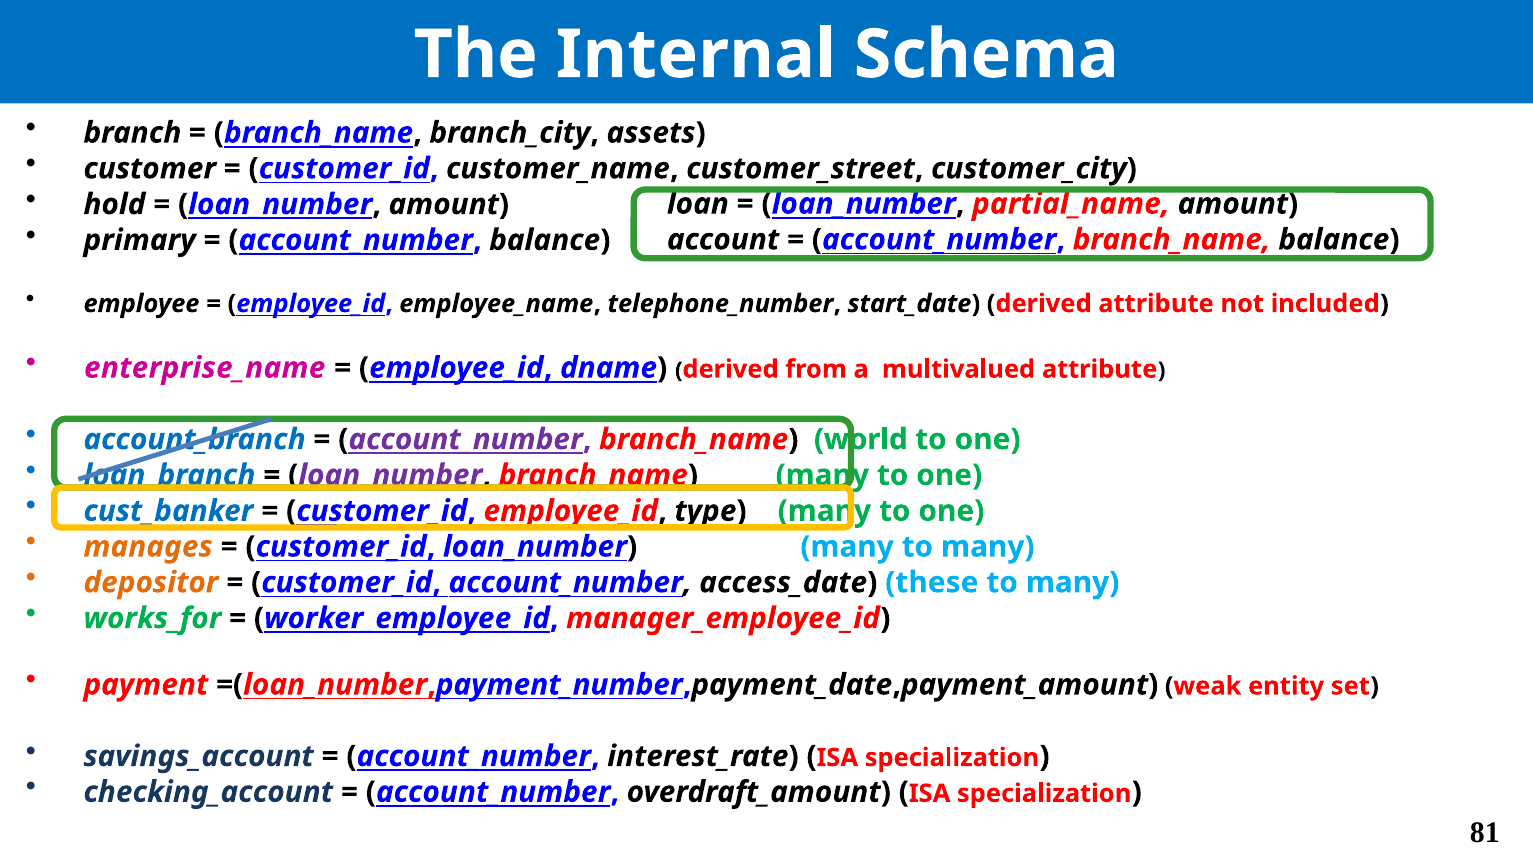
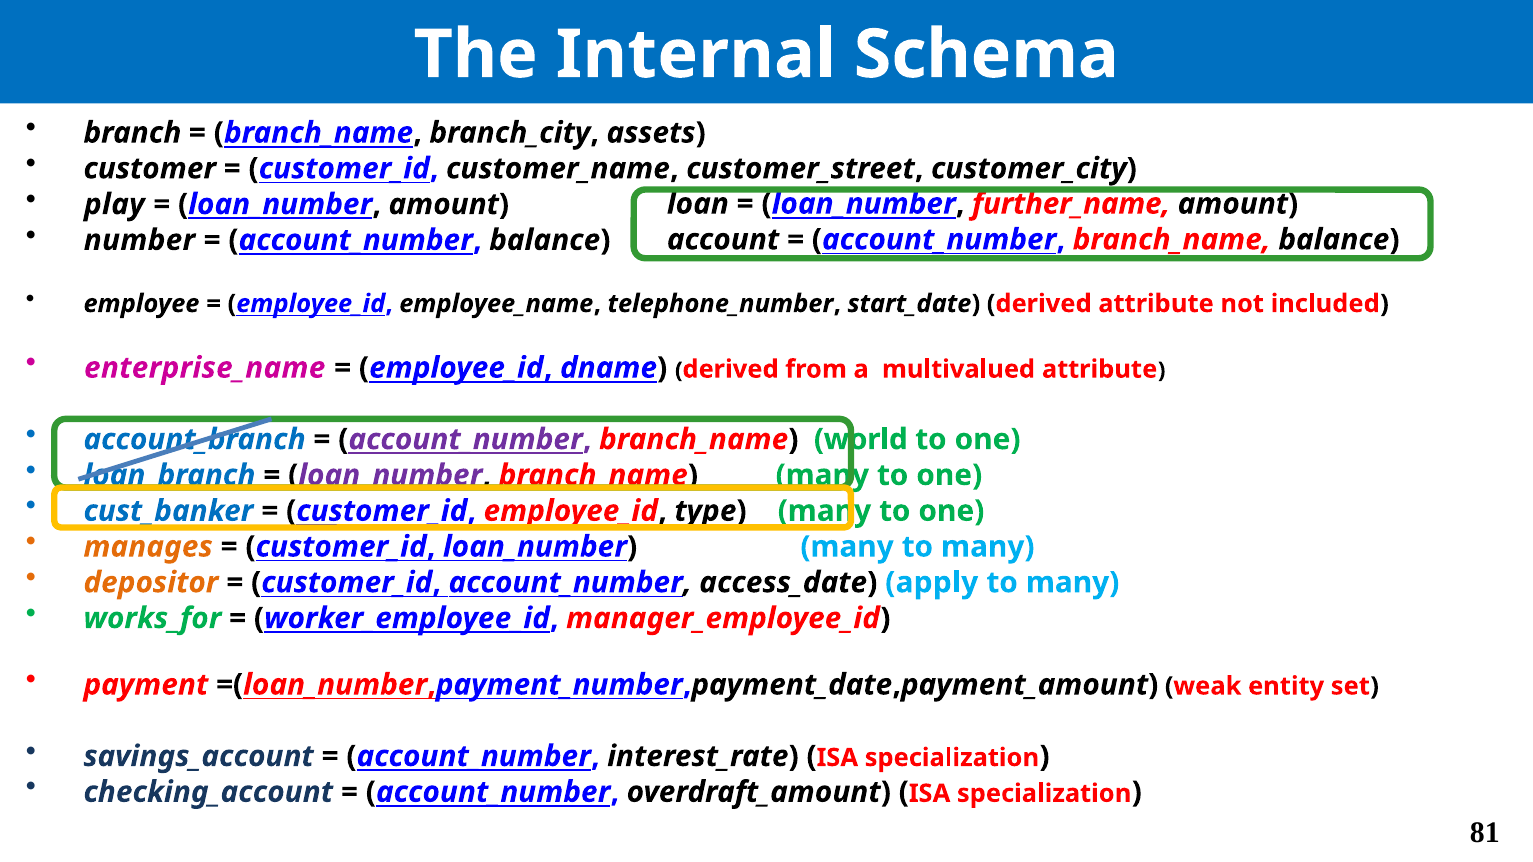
hold: hold -> play (114, 204)
partial_name: partial_name -> further_name (1071, 204)
primary: primary -> number (139, 240)
these: these -> apply (932, 583)
